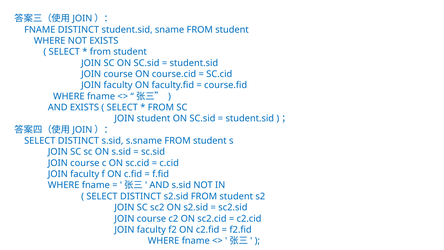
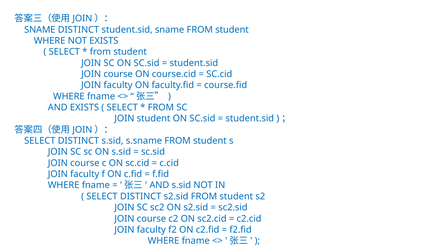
FNAME: FNAME -> SNAME (40, 30)
